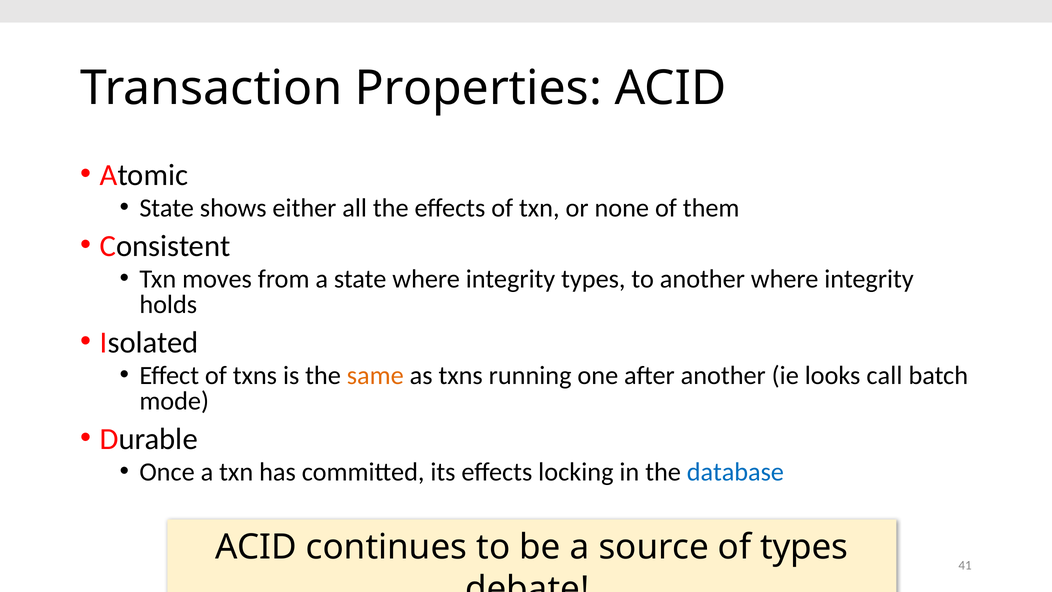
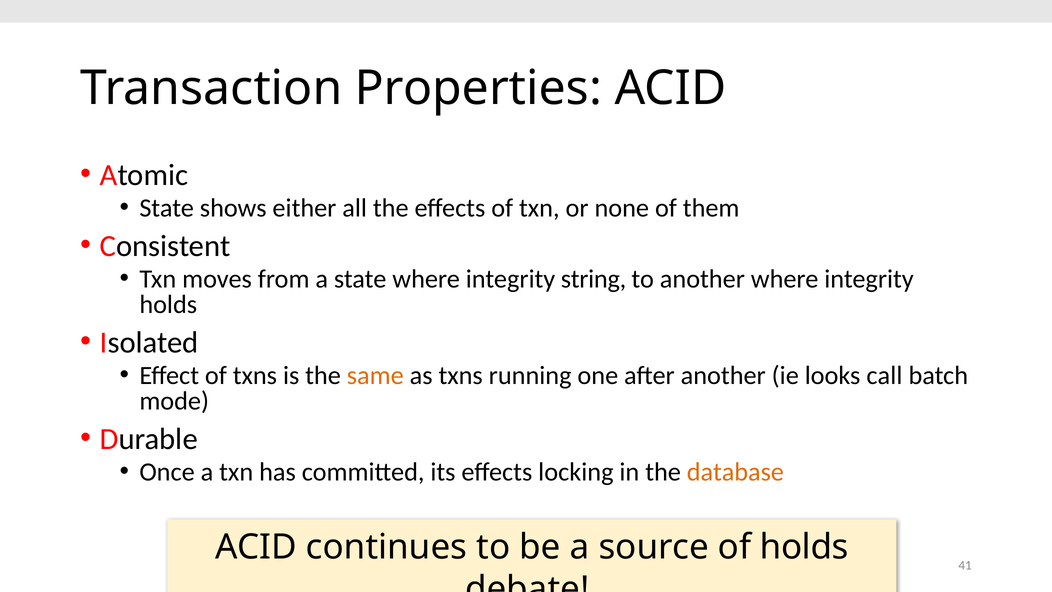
integrity types: types -> string (593, 279)
database colour: blue -> orange (735, 472)
of types: types -> holds (804, 547)
